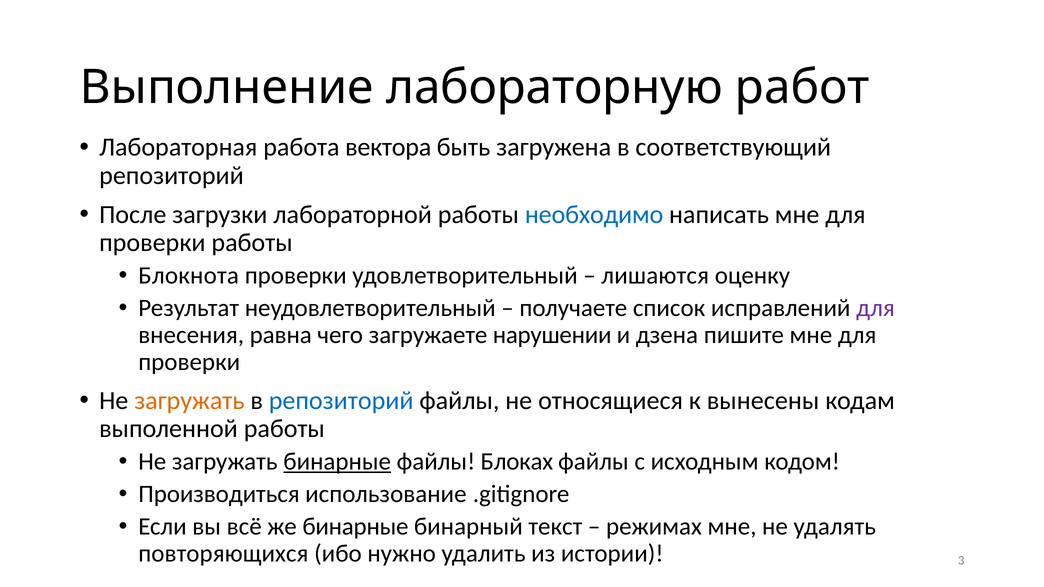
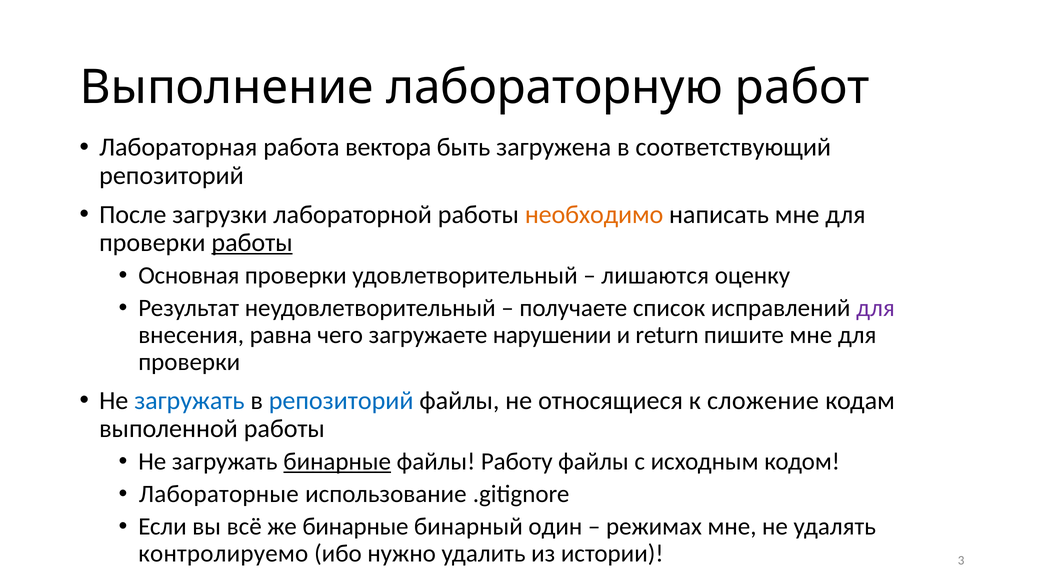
необходимо colour: blue -> orange (594, 215)
работы underline: none -> present (252, 243)
Блокнота: Блокнота -> Основная (189, 276)
дзена: дзена -> return (667, 335)
загружать colour: orange -> blue (189, 401)
вынесены: вынесены -> сложение (763, 401)
Блоках: Блоках -> Работу (517, 462)
Производиться: Производиться -> Лабораторные (219, 494)
текст: текст -> один (555, 527)
повторяющихся: повторяющихся -> контролируемо (223, 554)
